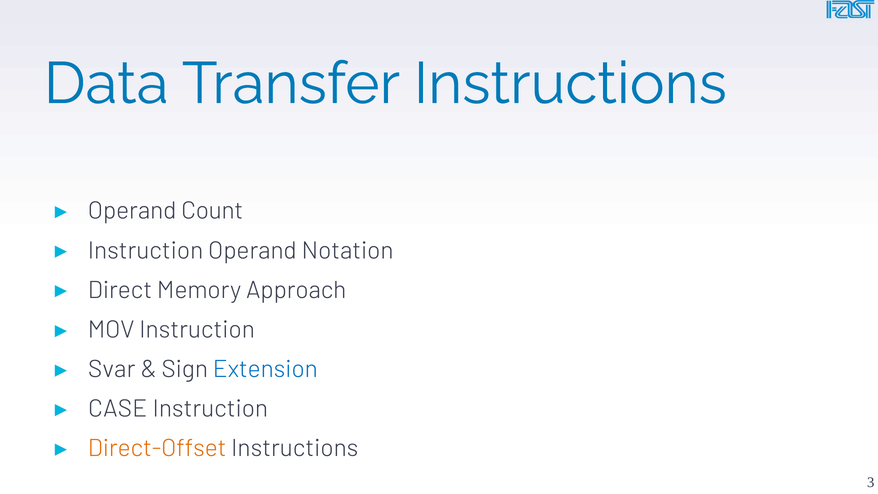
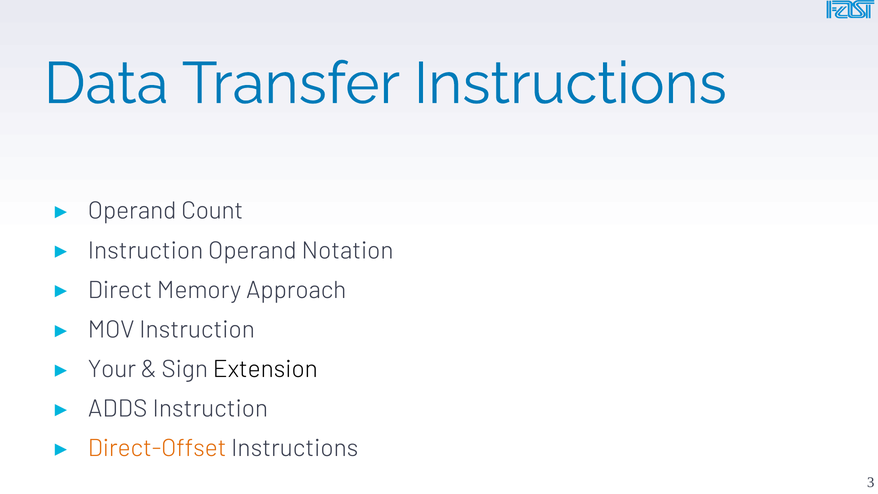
Svar: Svar -> Your (112, 369)
Extension colour: blue -> black (265, 369)
CASE: CASE -> ADDS (118, 408)
